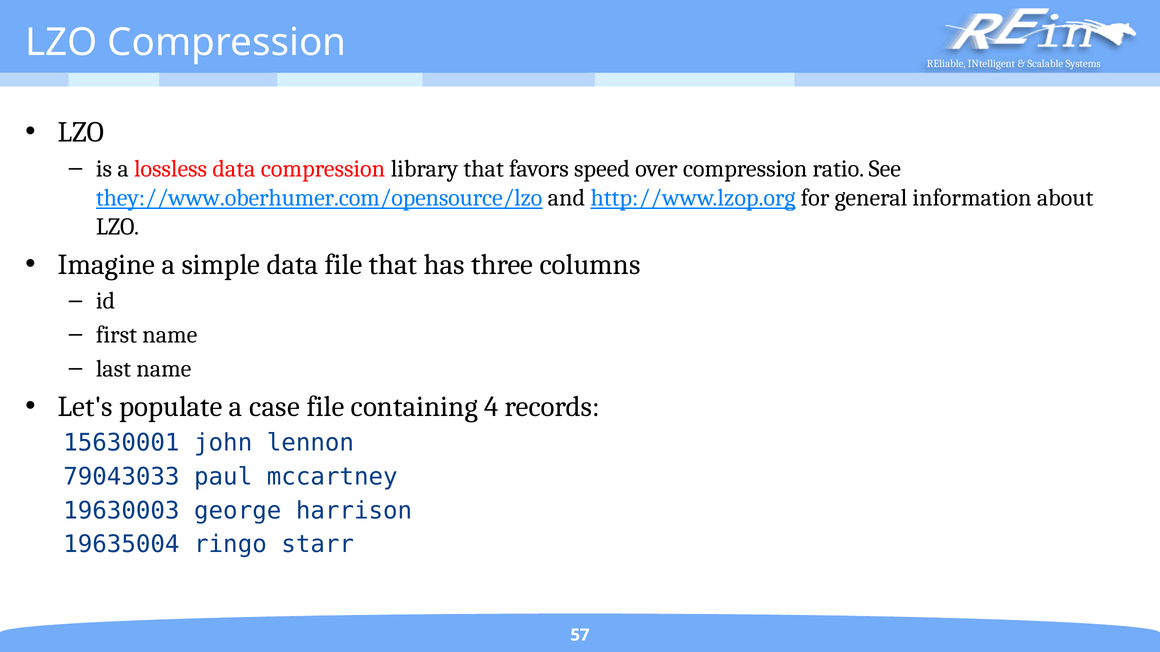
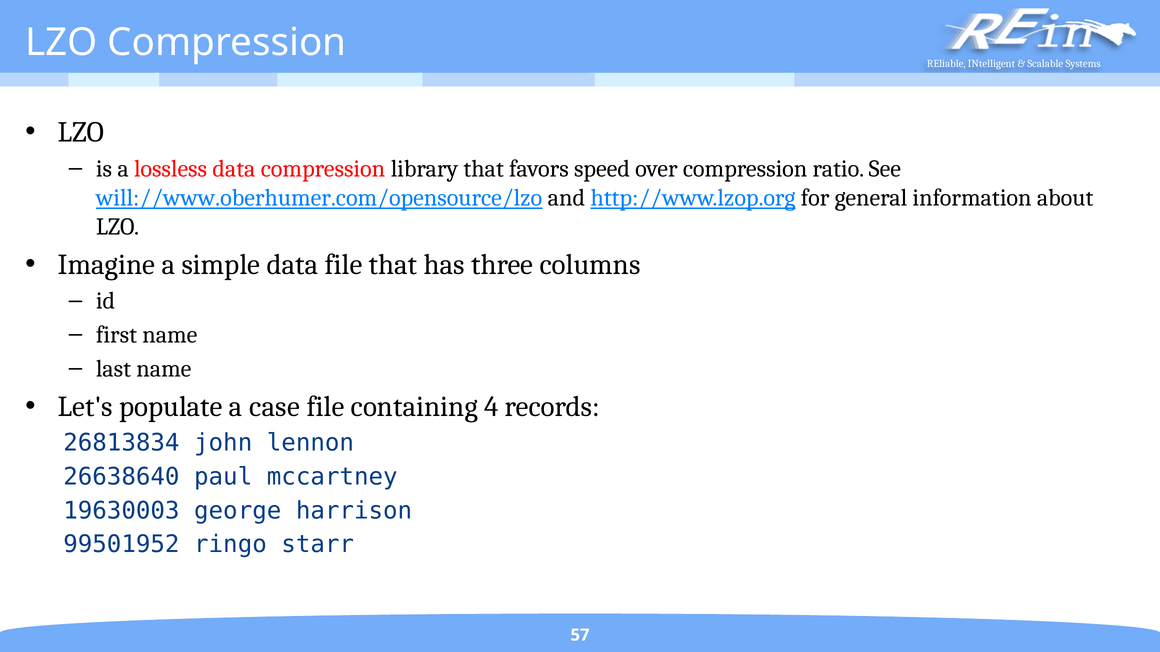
they://www.oberhumer.com/opensource/lzo: they://www.oberhumer.com/opensource/lzo -> will://www.oberhumer.com/opensource/lzo (319, 198)
15630001: 15630001 -> 26813834 (121, 443)
79043033: 79043033 -> 26638640 (121, 477)
19635004: 19635004 -> 99501952 (121, 545)
